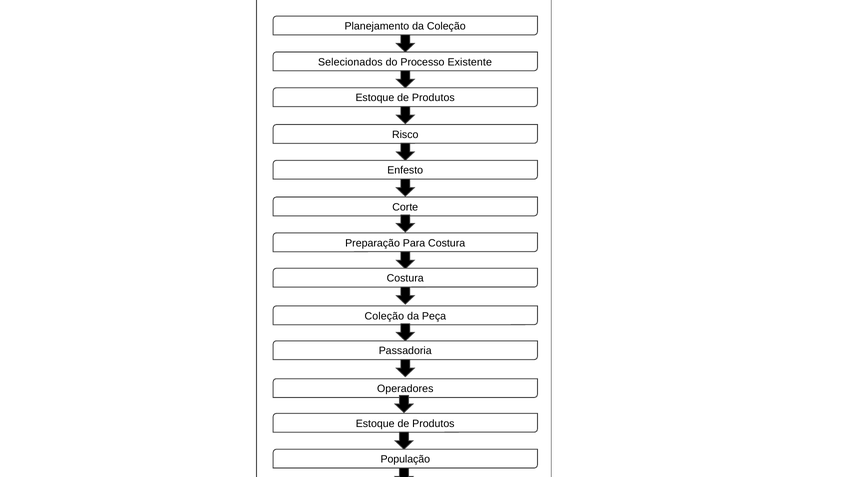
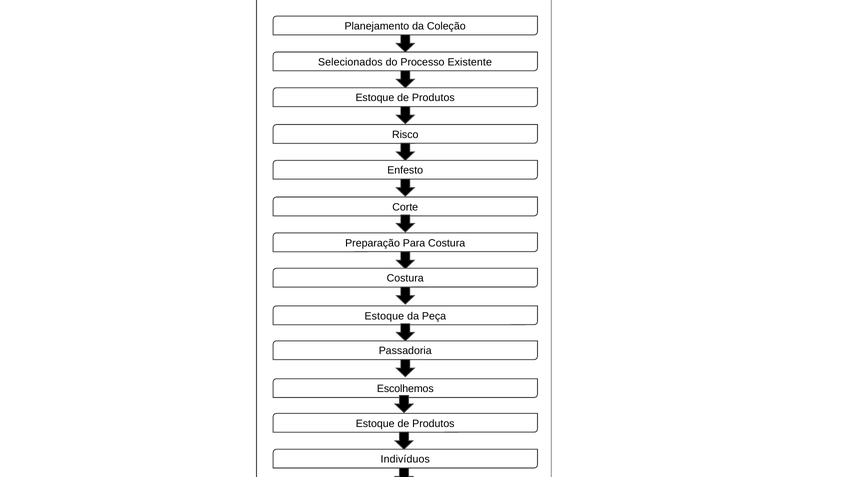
Coleção: Coleção -> Estoque (384, 316)
Operadores: Operadores -> Escolhemos (405, 389)
População: População -> Indivíduos (405, 459)
